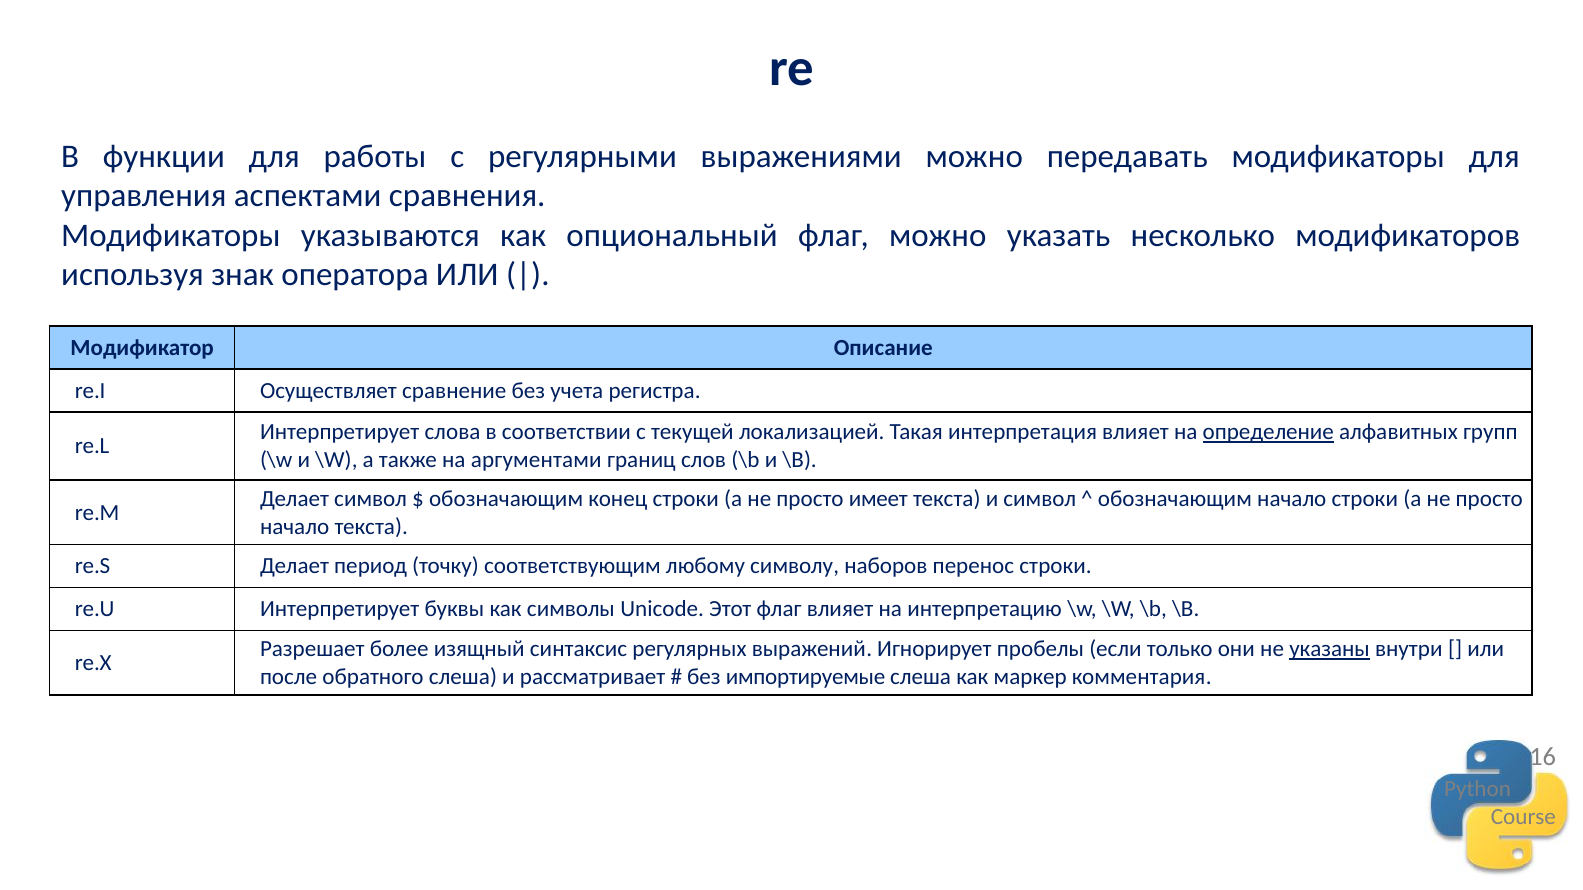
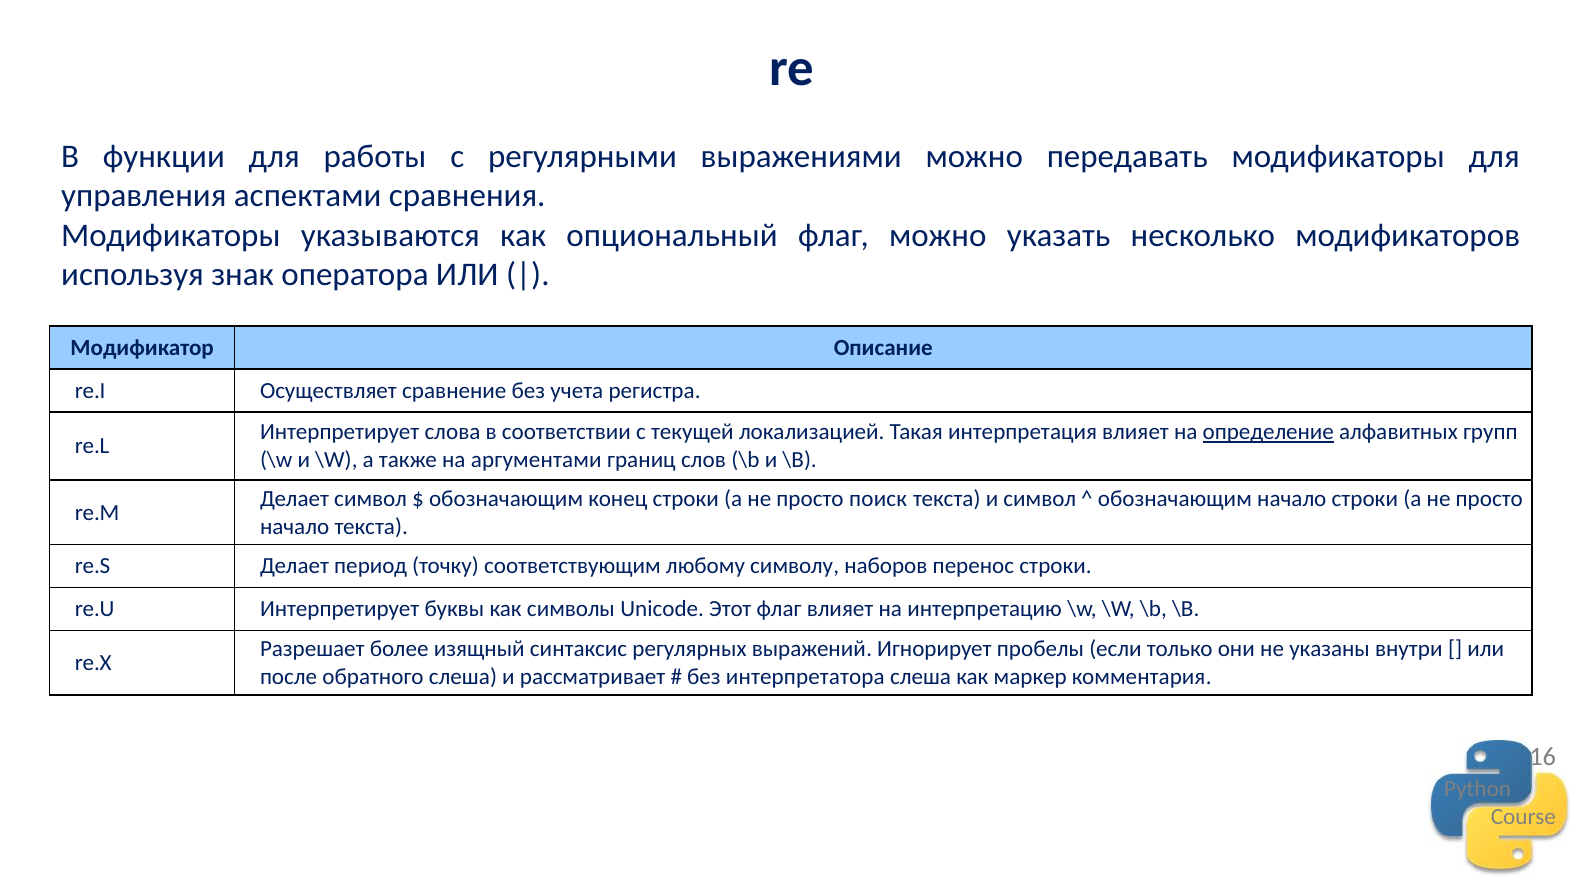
имеет: имеет -> поиск (878, 499)
указаны underline: present -> none (1330, 649)
импортируемые: импортируемые -> интерпретатора (805, 678)
